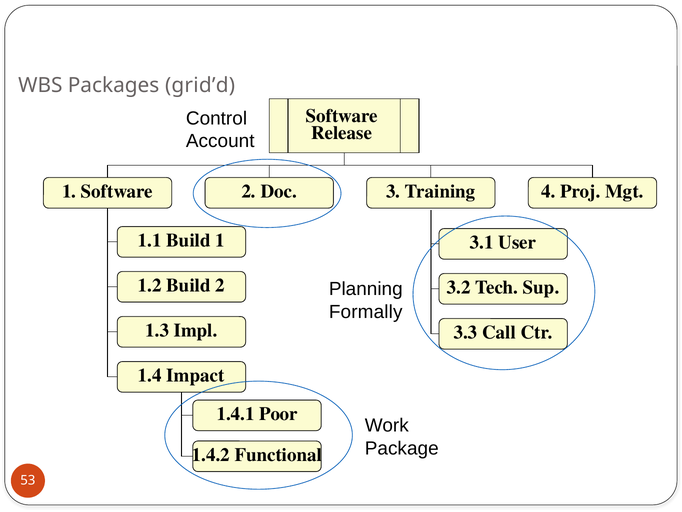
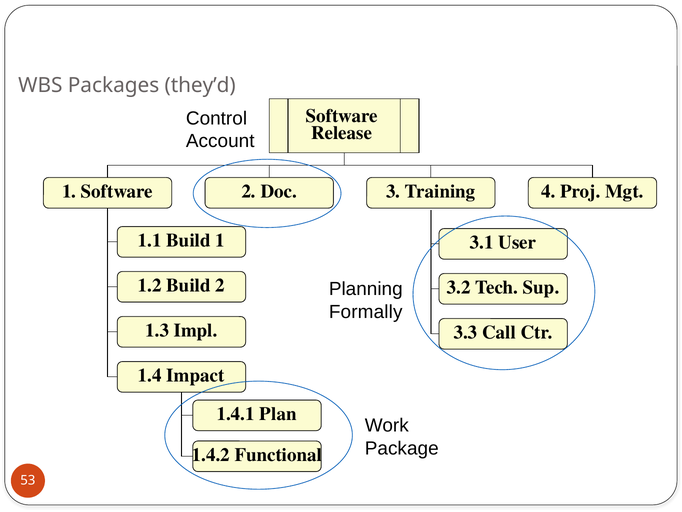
grid’d: grid’d -> they’d (200, 85)
Poor: Poor -> Plan (278, 414)
